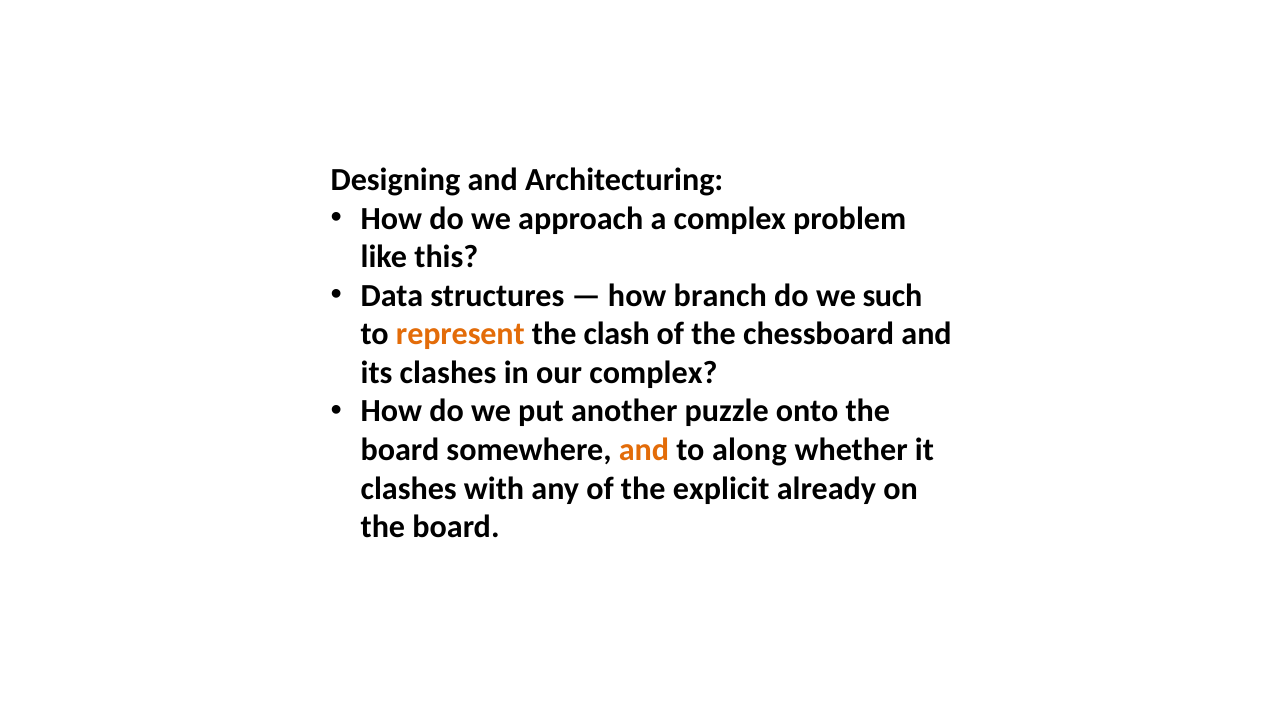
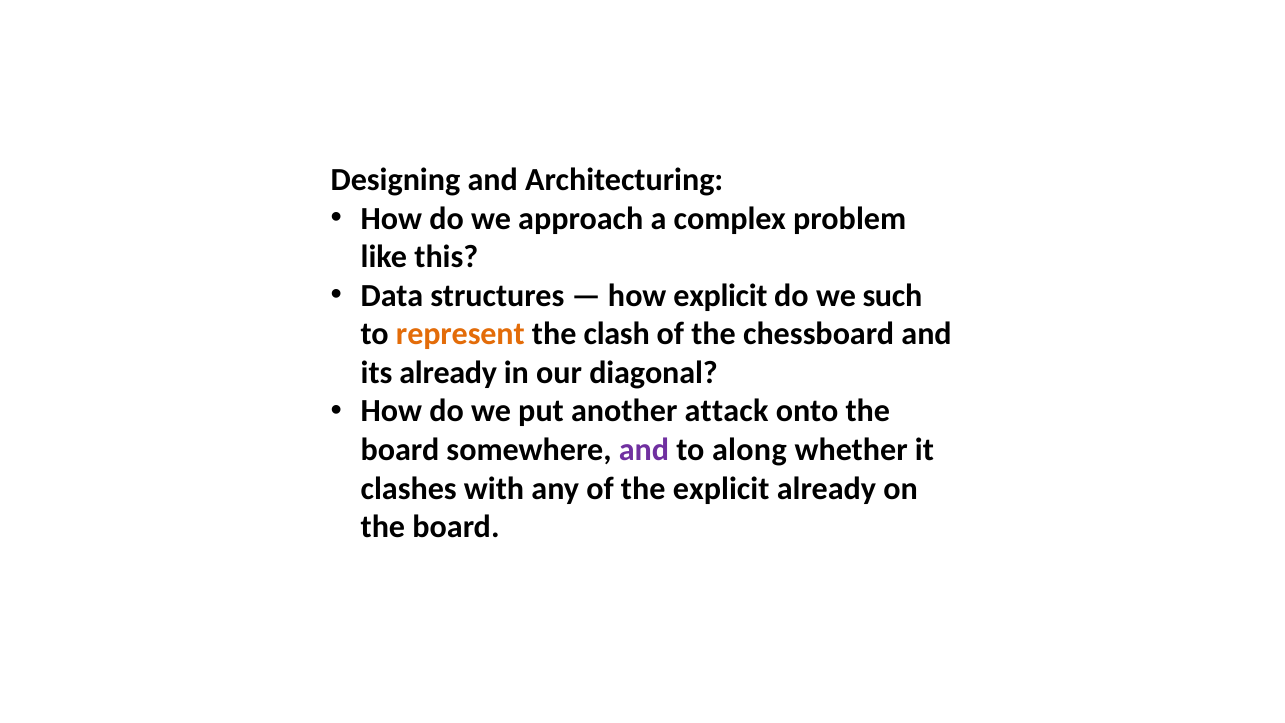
how branch: branch -> explicit (720, 296)
its clashes: clashes -> already (448, 373)
our complex: complex -> diagonal (654, 373)
puzzle: puzzle -> attack (727, 411)
and colour: orange -> purple (644, 450)
